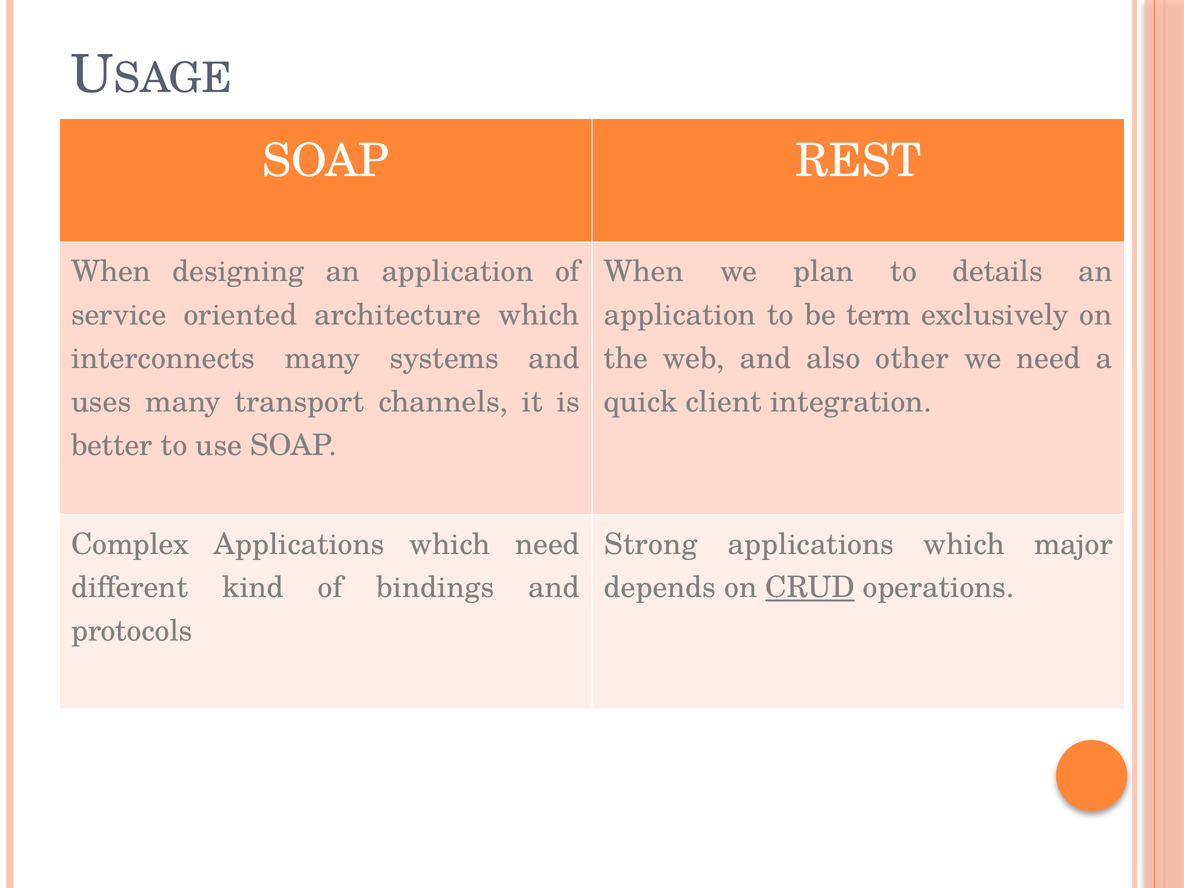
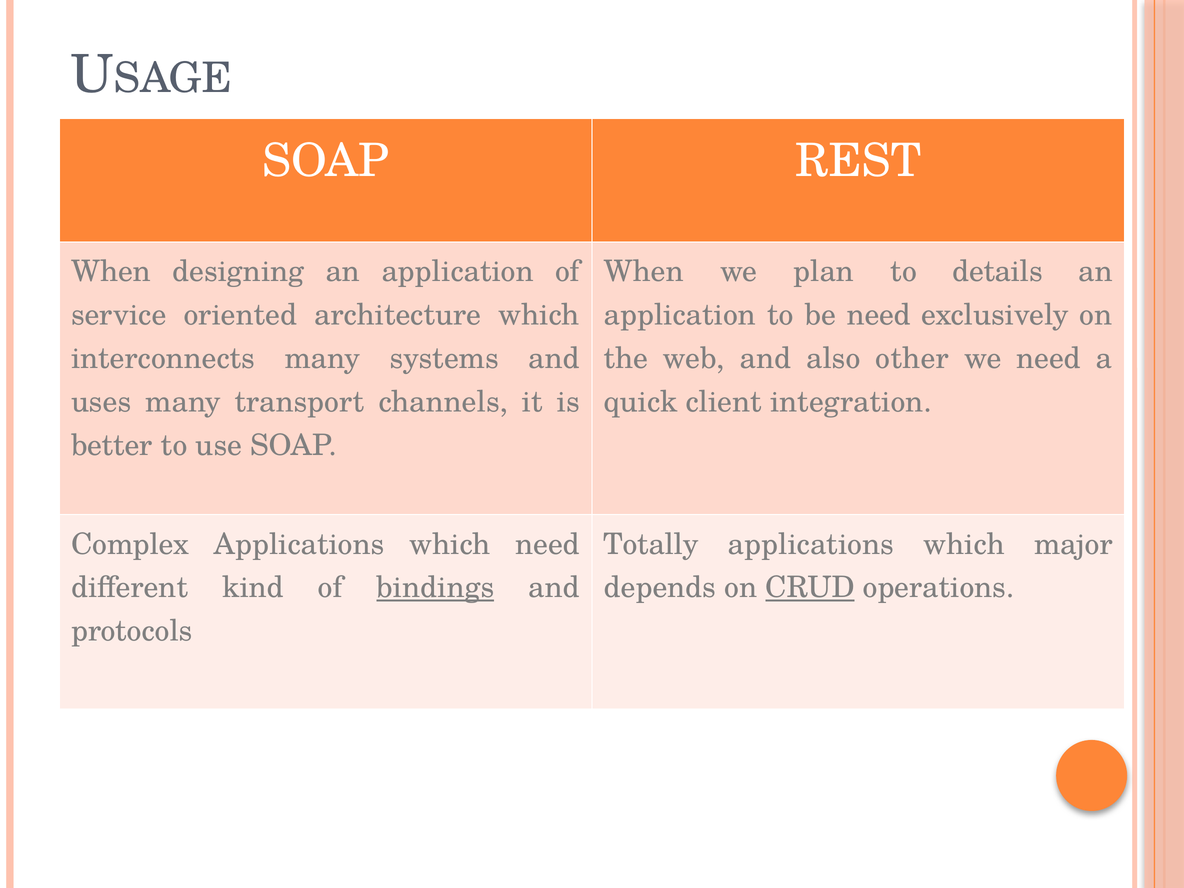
be term: term -> need (879, 315)
Strong: Strong -> Totally (651, 544)
bindings underline: none -> present (435, 588)
